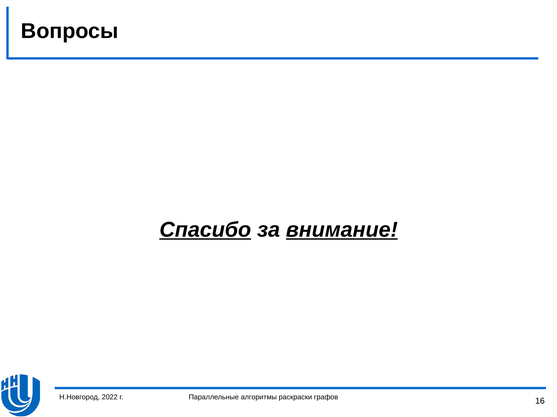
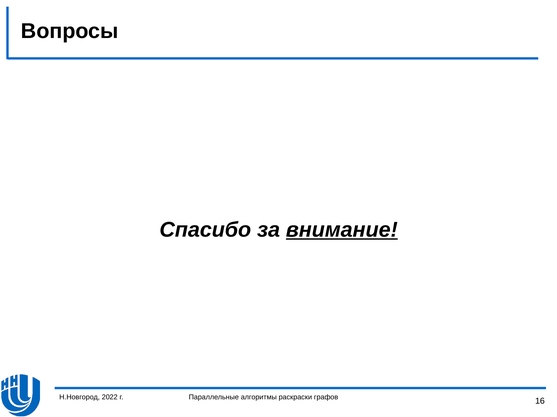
Спасибо underline: present -> none (205, 230)
